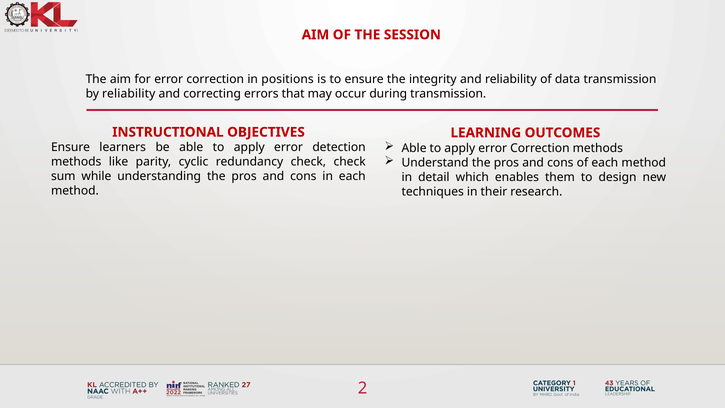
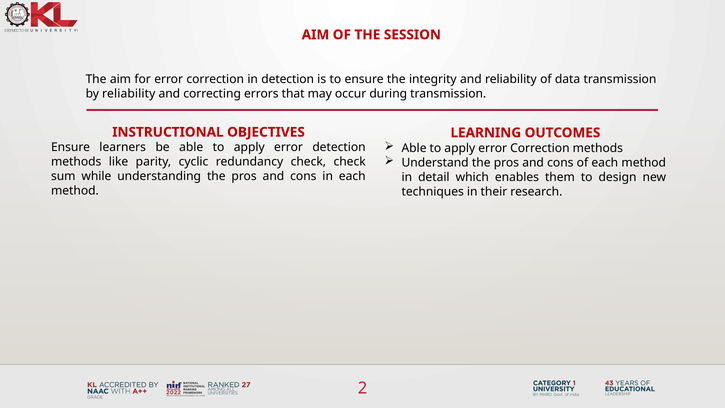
in positions: positions -> detection (288, 79)
